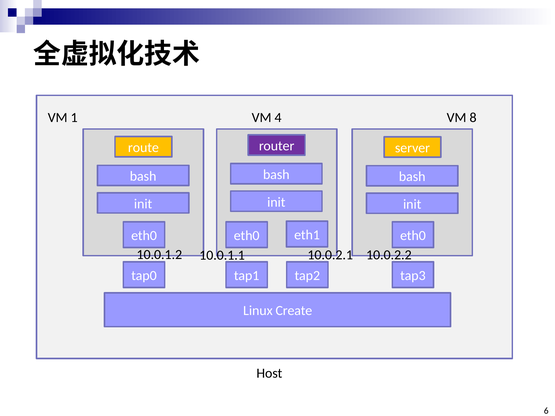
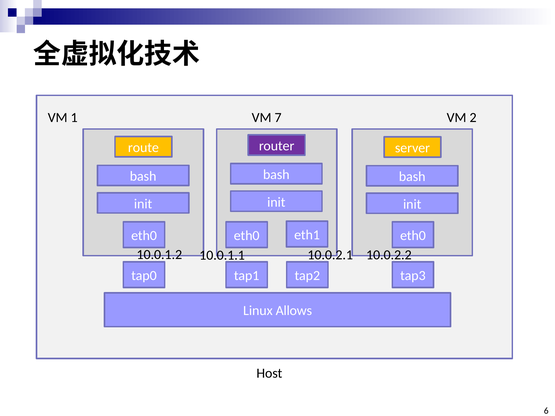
4: 4 -> 7 (278, 118)
8: 8 -> 2 (473, 118)
Create: Create -> Allows (294, 311)
